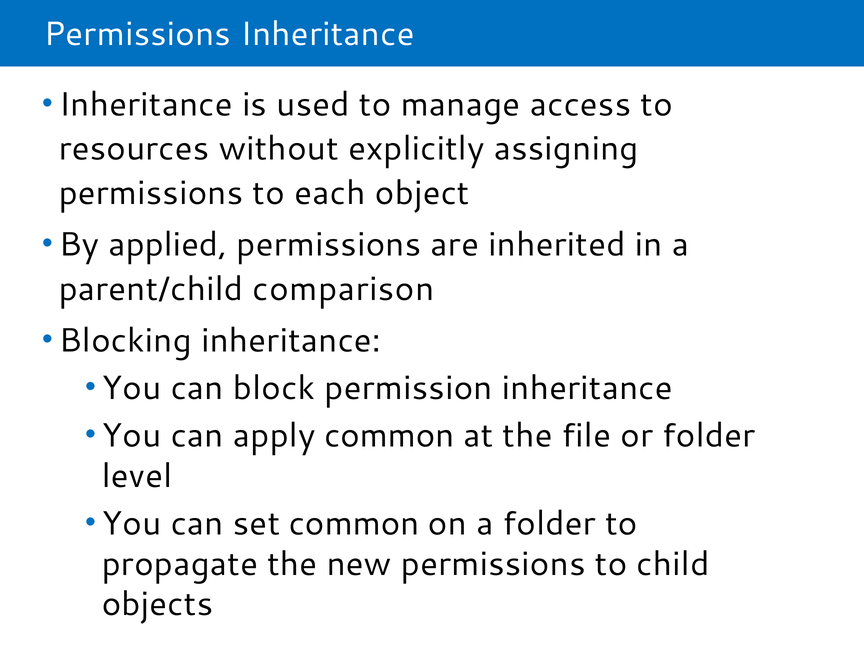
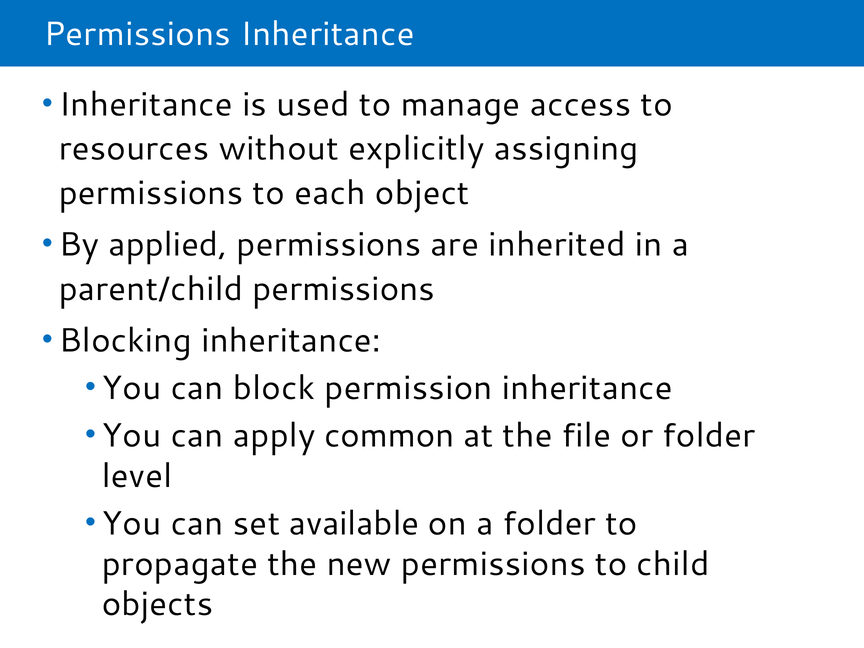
parent/child comparison: comparison -> permissions (344, 289)
set common: common -> available (354, 524)
